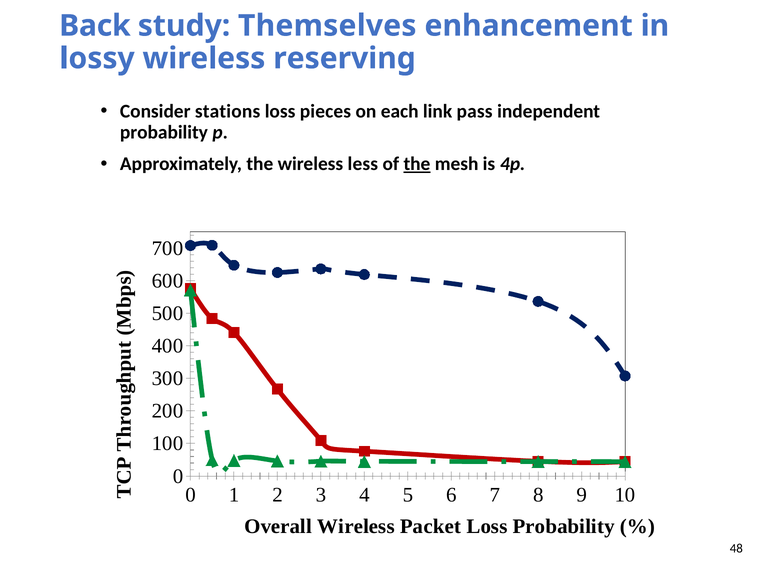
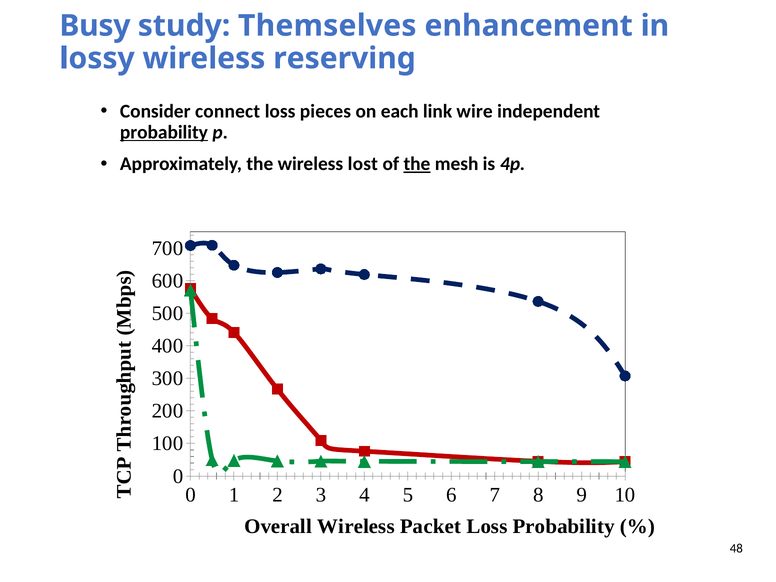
Back: Back -> Busy (95, 26)
stations: stations -> connect (228, 111)
pass: pass -> wire (475, 111)
probability underline: none -> present (164, 132)
less: less -> lost (363, 164)
